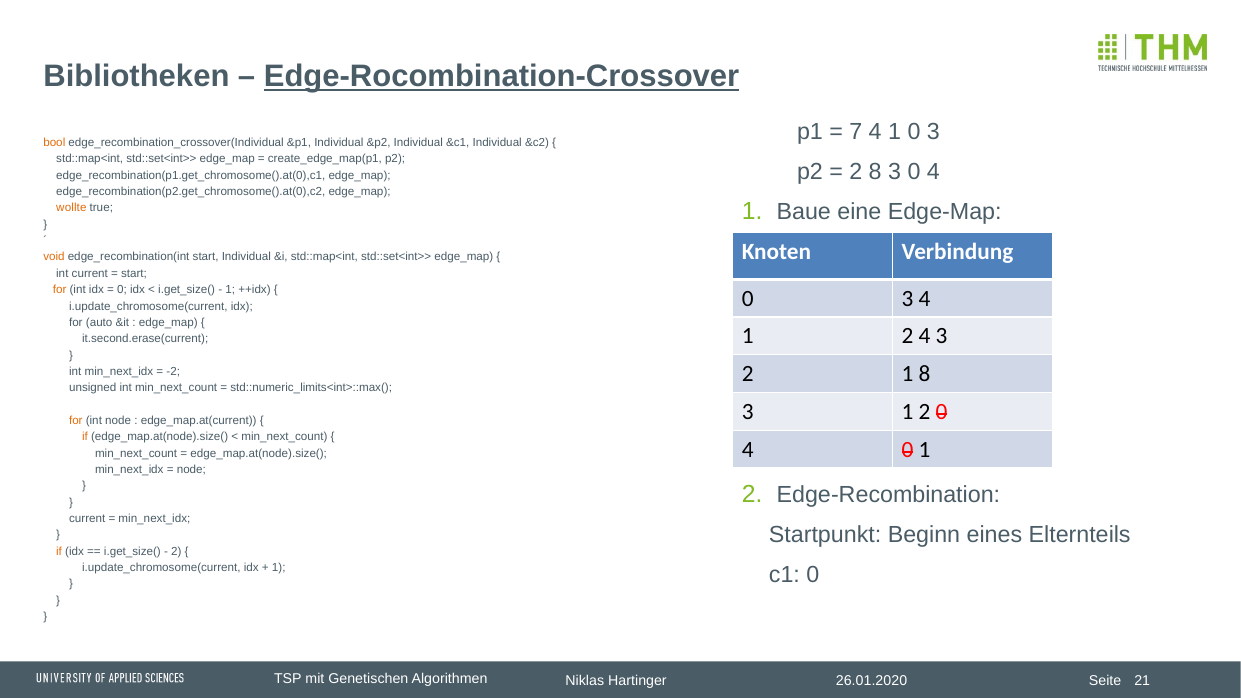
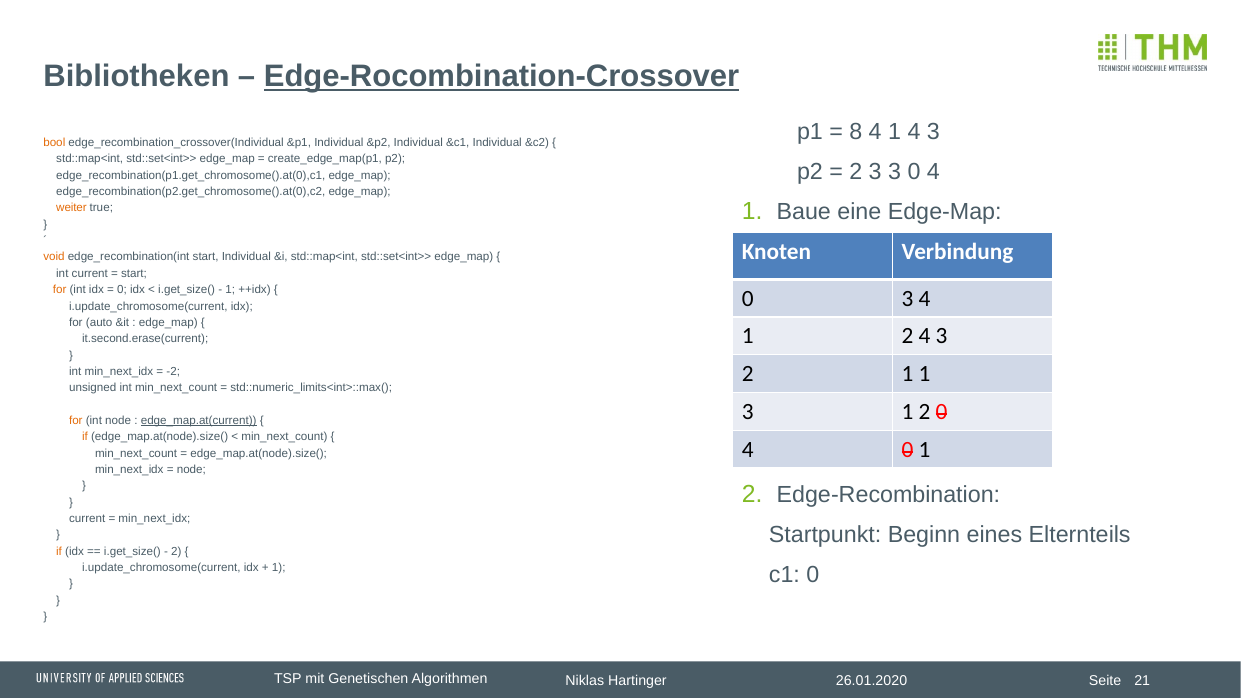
7: 7 -> 8 (856, 132)
1 0: 0 -> 4 (914, 132)
2 8: 8 -> 3 (875, 172)
wollte: wollte -> weiter (71, 208)
1 8: 8 -> 1 (924, 374)
edge_map.at(current underline: none -> present (199, 421)
